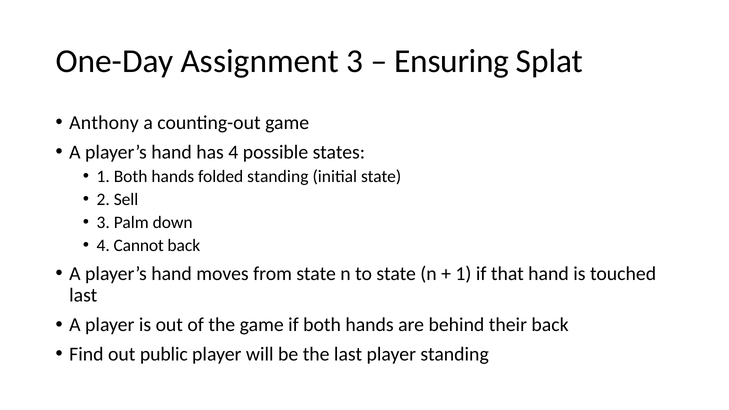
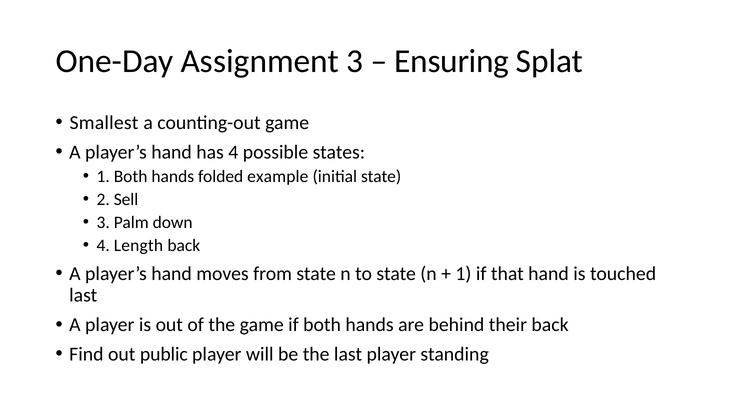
Anthony: Anthony -> Smallest (104, 123)
folded standing: standing -> example (278, 176)
Cannot: Cannot -> Length (138, 246)
